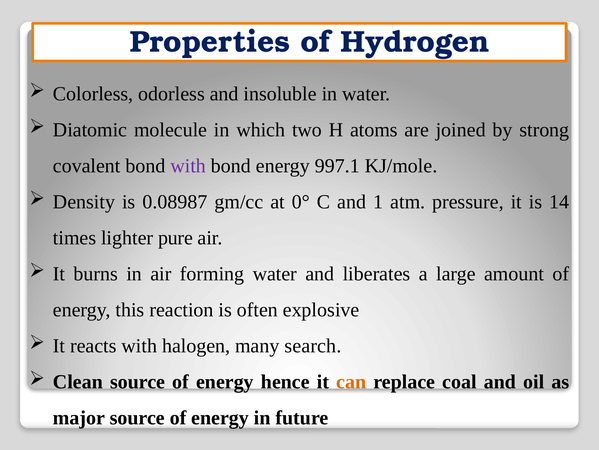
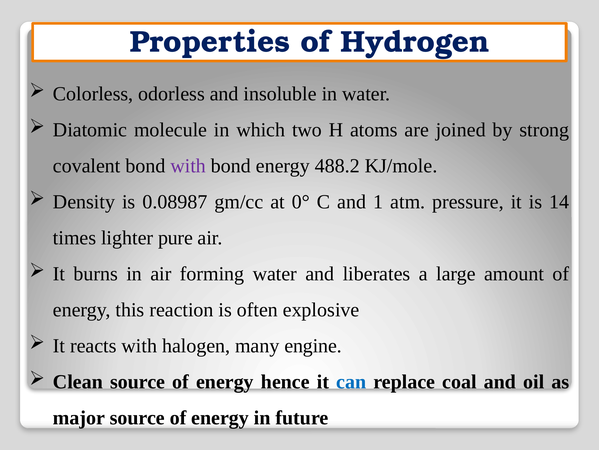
997.1: 997.1 -> 488.2 (337, 166)
search: search -> engine (313, 345)
can colour: orange -> blue (351, 381)
